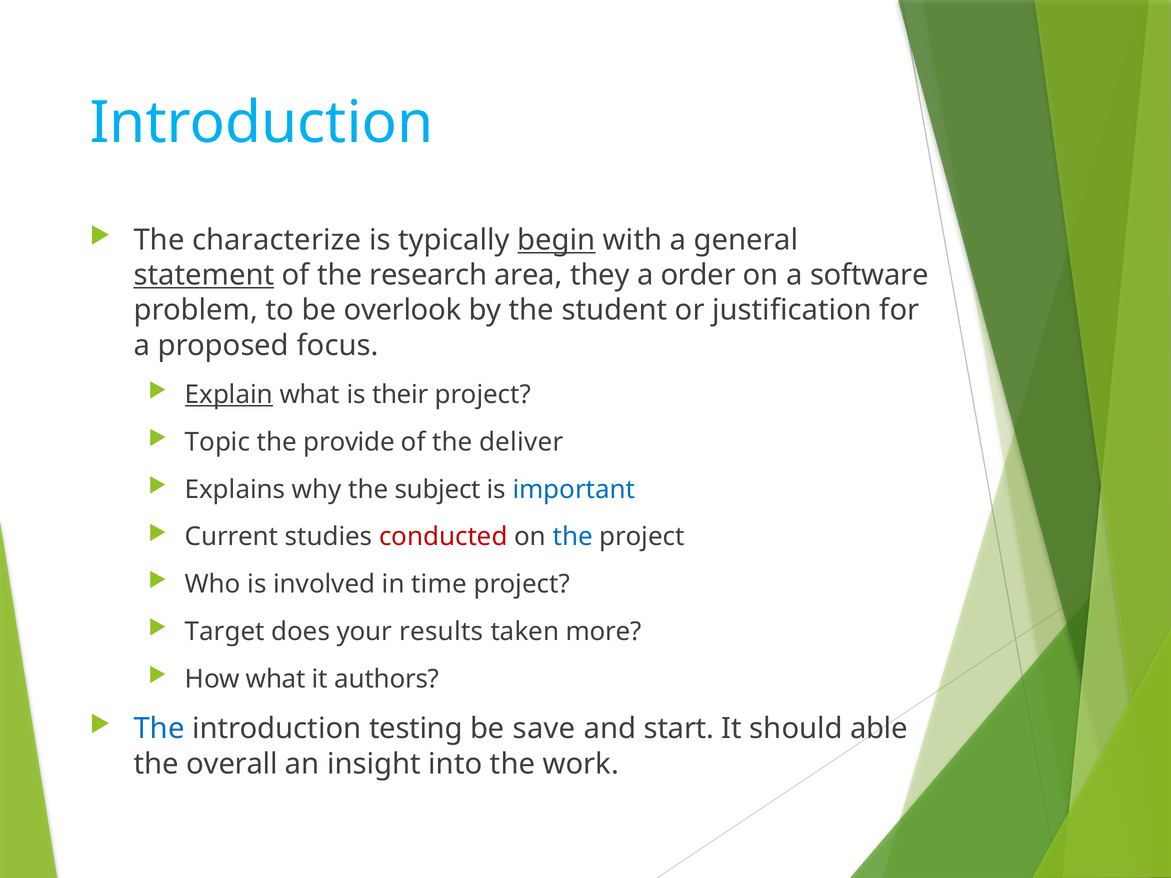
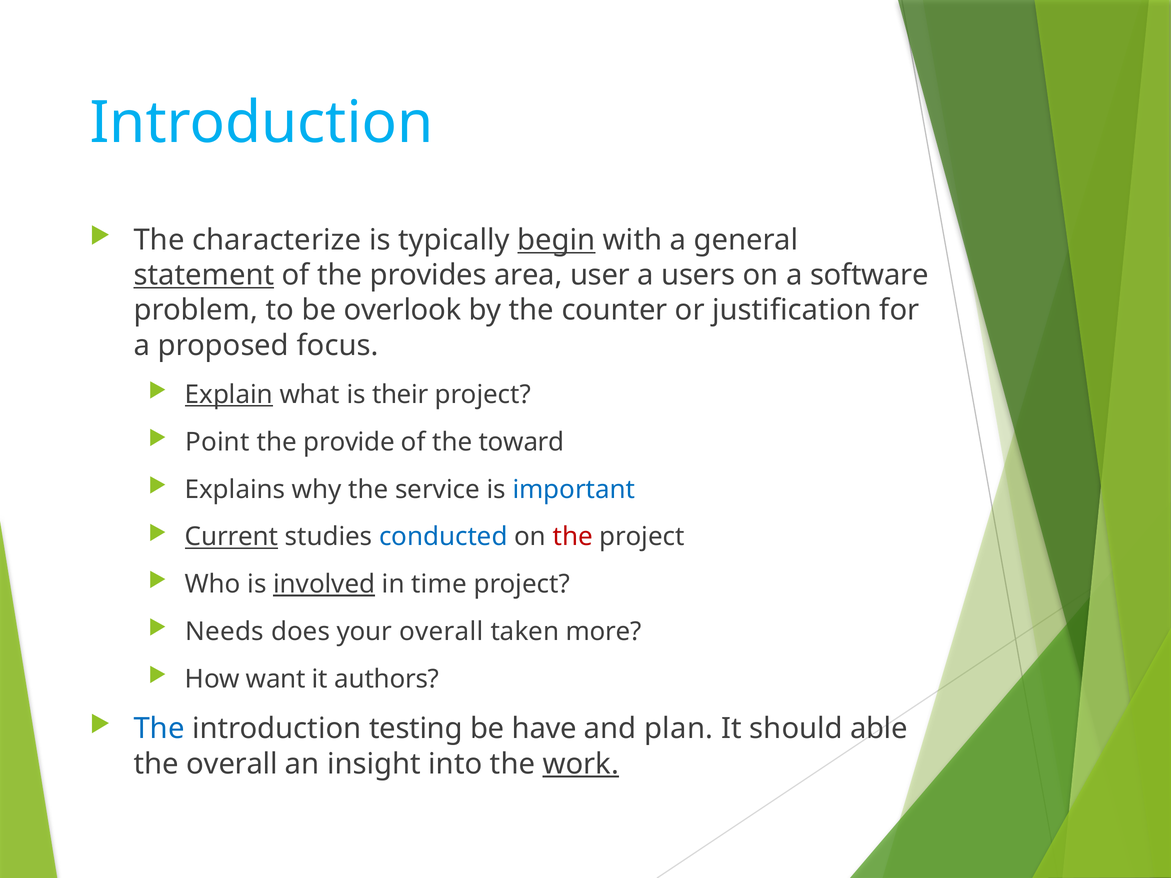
research: research -> provides (428, 275)
they: they -> user (600, 275)
order: order -> users (698, 275)
student: student -> counter (614, 310)
Topic: Topic -> Point (217, 442)
deliver: deliver -> toward (522, 442)
subject: subject -> service (438, 490)
Current underline: none -> present (232, 537)
conducted colour: red -> blue (443, 537)
the colour: blue -> red (573, 537)
involved underline: none -> present (324, 584)
Target: Target -> Needs (225, 632)
your results: results -> overall (441, 632)
How what: what -> want (276, 679)
save: save -> have (544, 729)
start: start -> plan (679, 729)
work underline: none -> present (581, 764)
